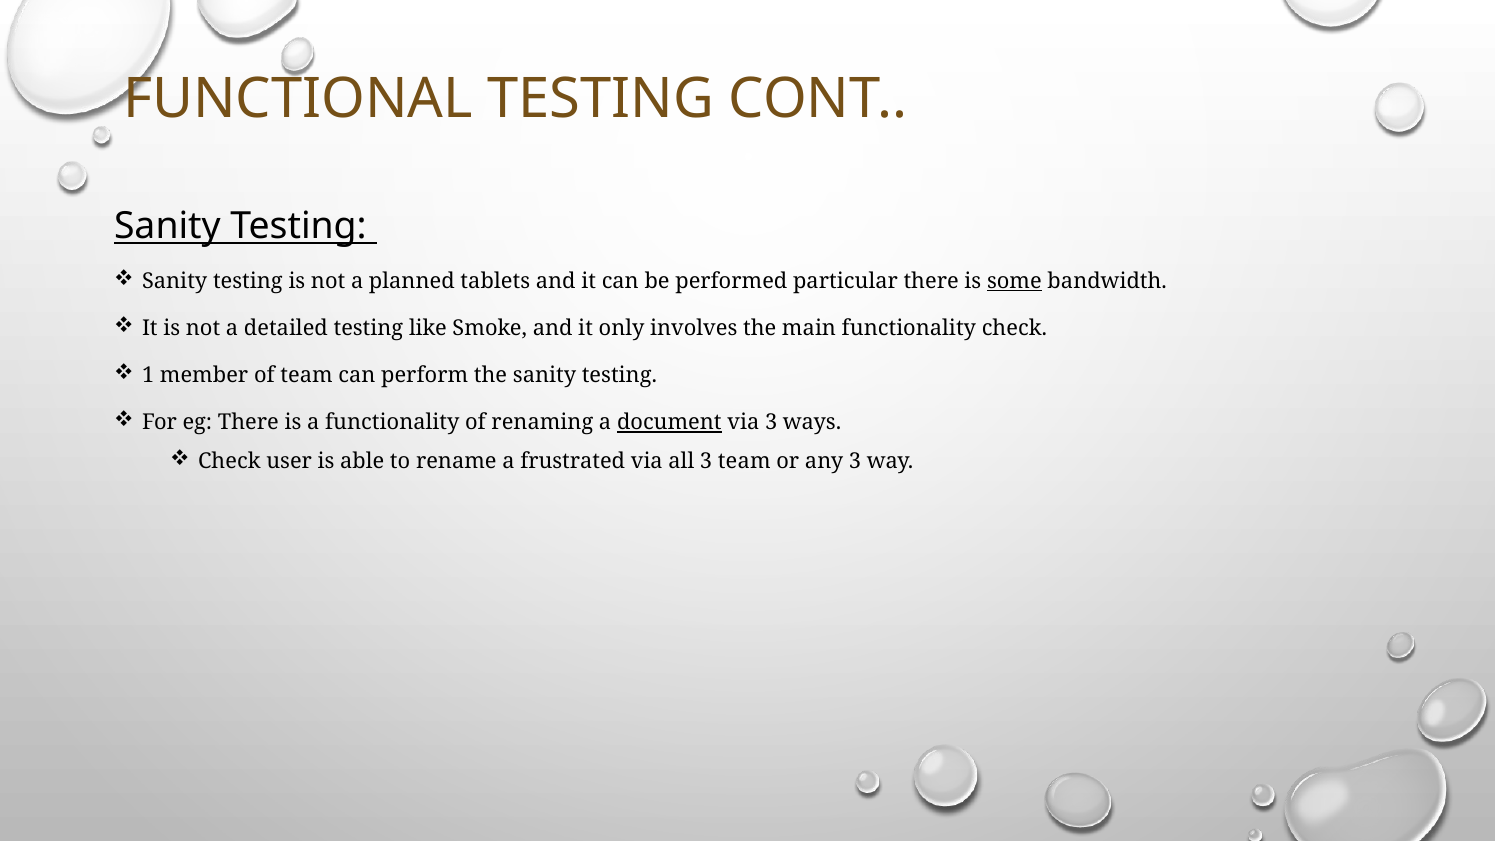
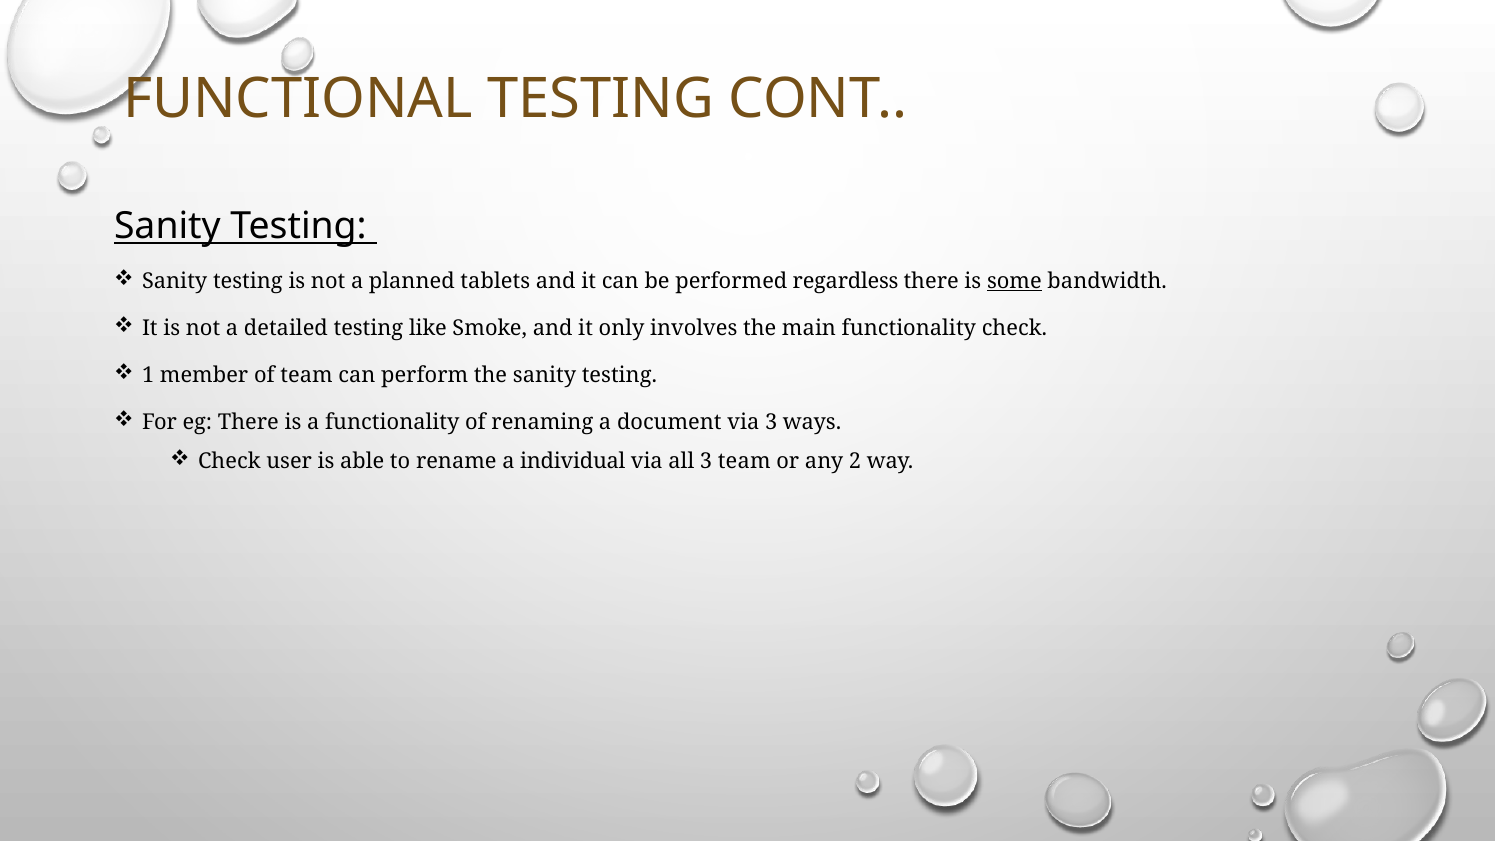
particular: particular -> regardless (846, 281)
document underline: present -> none (669, 422)
frustrated: frustrated -> individual (573, 462)
any 3: 3 -> 2 (855, 462)
